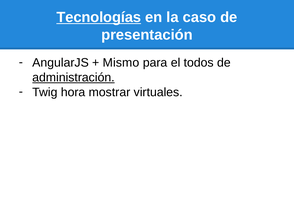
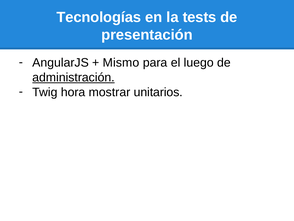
Tecnologías underline: present -> none (99, 17)
caso: caso -> tests (199, 17)
todos: todos -> luego (199, 63)
virtuales: virtuales -> unitarios (158, 92)
